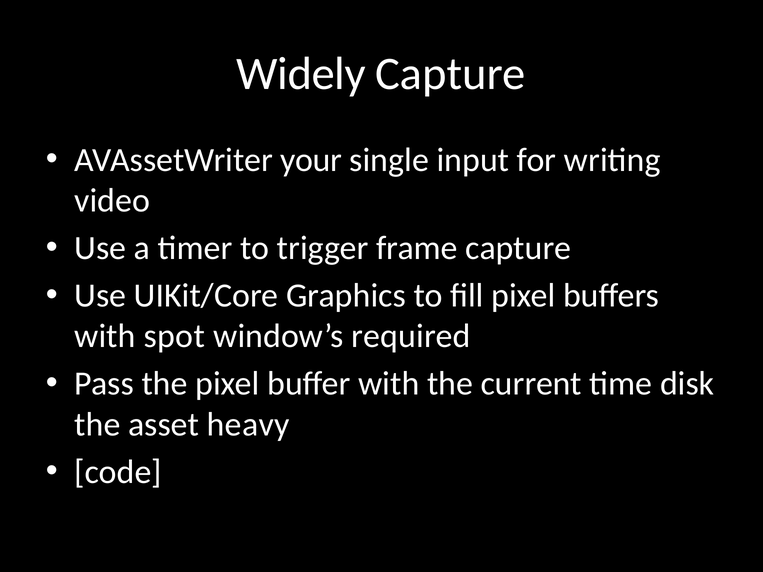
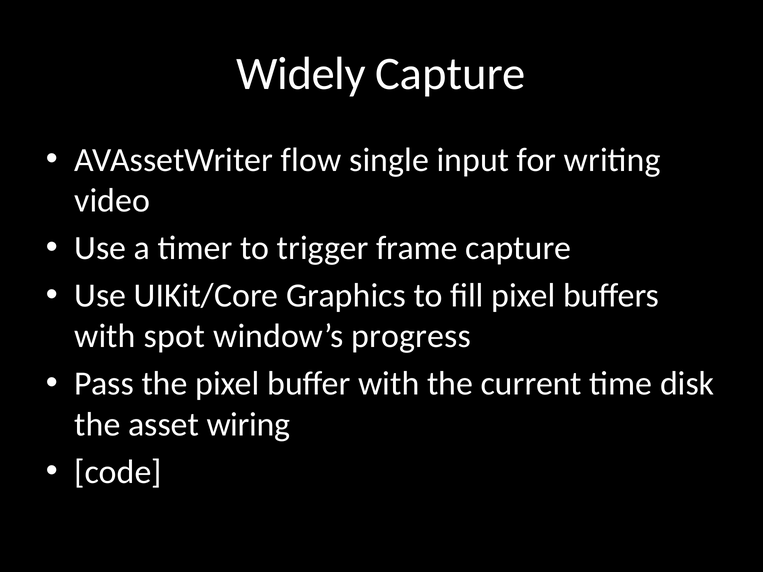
your: your -> flow (311, 160)
required: required -> progress (411, 336)
heavy: heavy -> wiring (248, 425)
